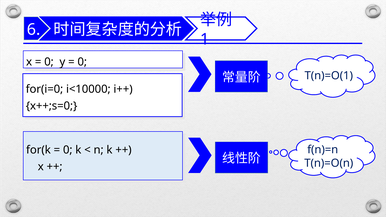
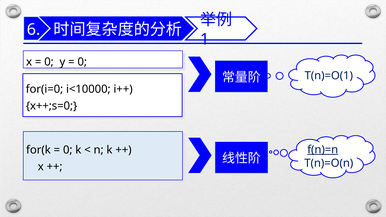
f(n)=n underline: none -> present (323, 150)
